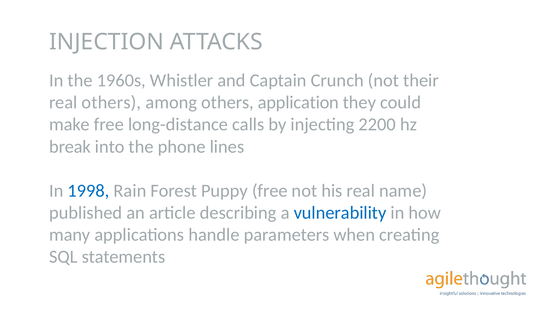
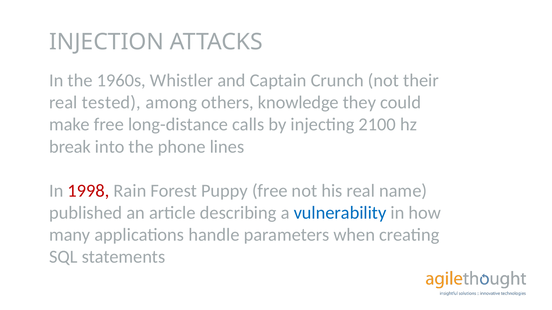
real others: others -> tested (111, 103)
application: application -> knowledge (298, 103)
2200: 2200 -> 2100 (377, 125)
1998 colour: blue -> red (89, 191)
